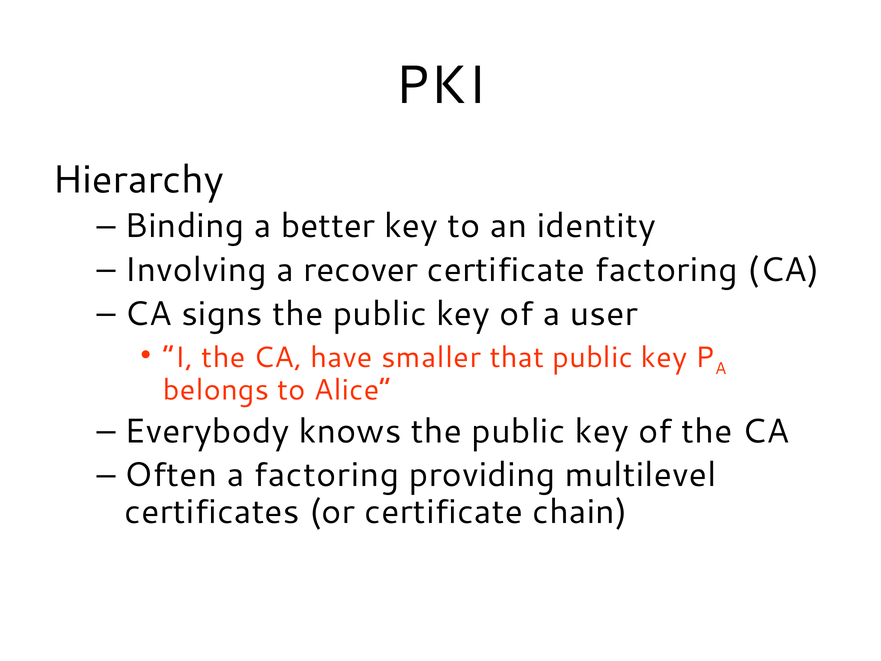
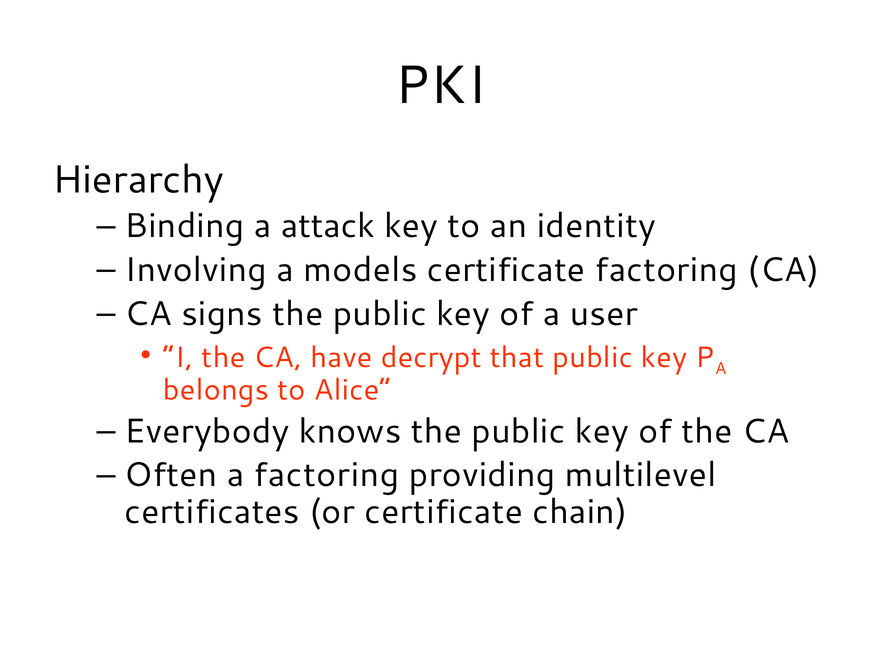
better: better -> attack (328, 226)
recover: recover -> models (361, 270)
smaller: smaller -> decrypt (431, 357)
